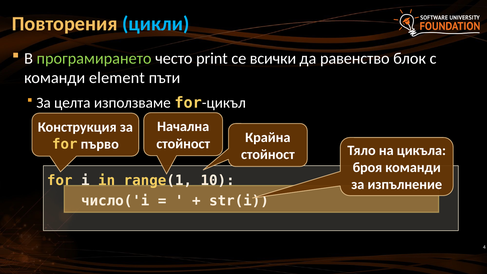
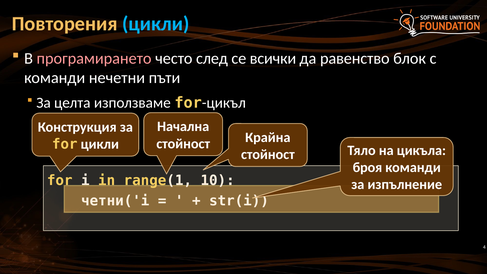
програмирането colour: light green -> pink (94, 58)
print: print -> след (212, 58)
element: element -> нечетни (117, 78)
for първо: първо -> цикли (100, 144)
число('i: число('i -> четни('i (115, 201)
